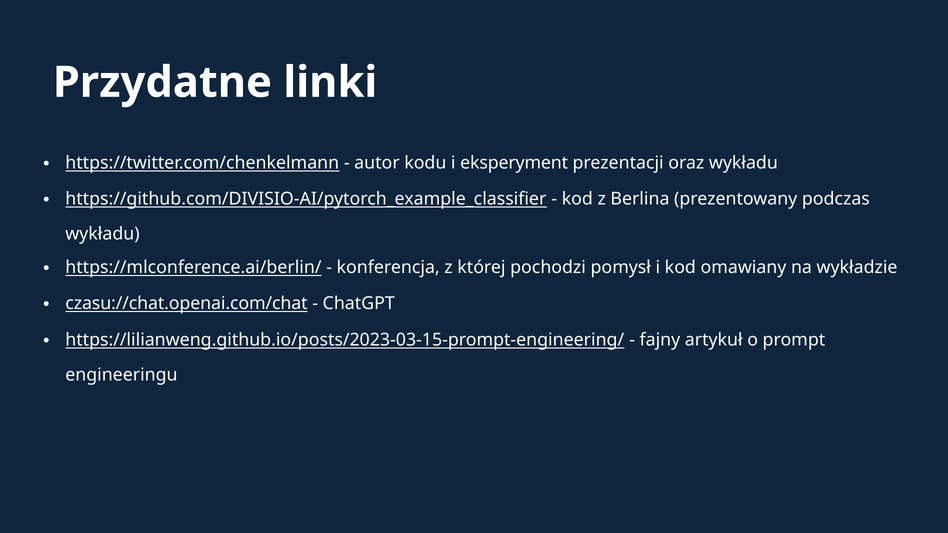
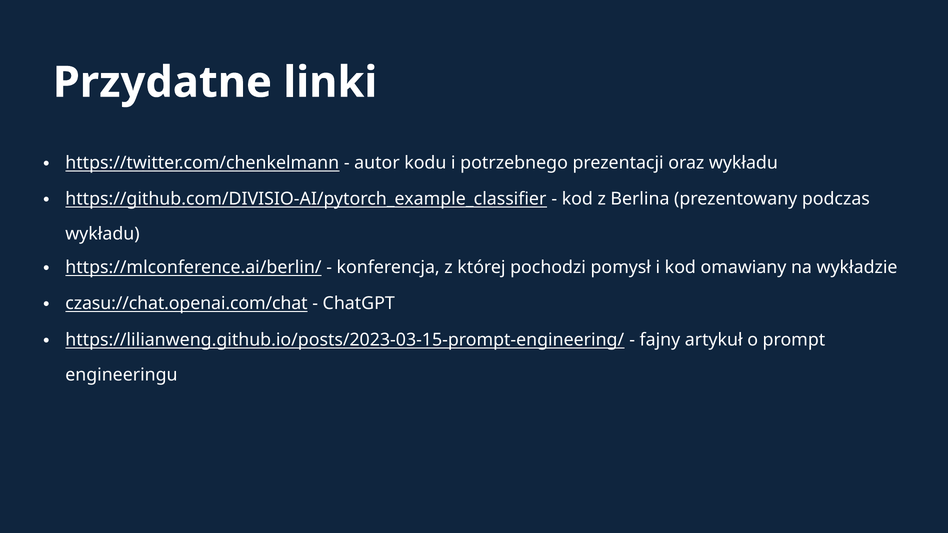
eksperyment: eksperyment -> potrzebnego (514, 163)
